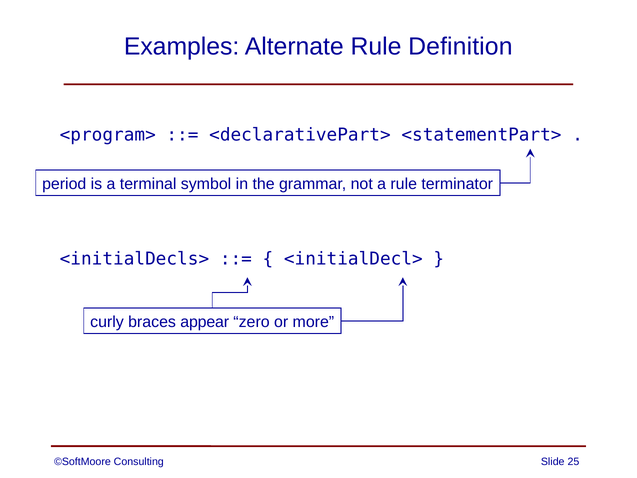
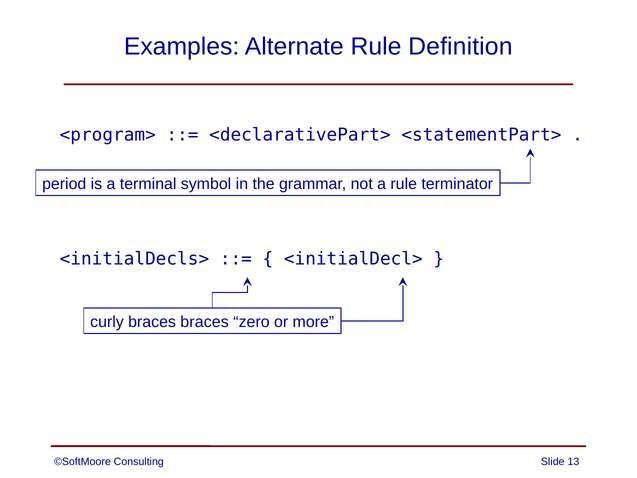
braces appear: appear -> braces (205, 322)
25: 25 -> 13 (573, 462)
